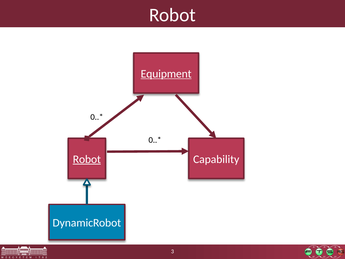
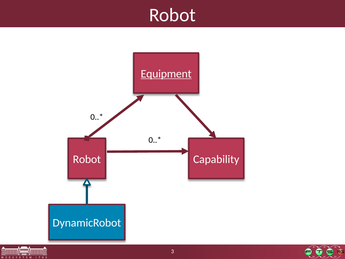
Robot underline: present -> none (87, 159)
